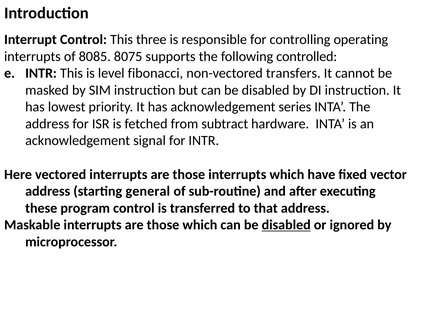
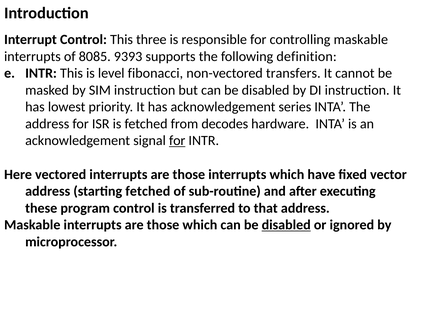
controlling operating: operating -> maskable (361, 40)
8075: 8075 -> 9393 (128, 56)
controlled: controlled -> definition (307, 56)
subtract: subtract -> decodes (225, 124)
for underline: none -> present (177, 141)
starting general: general -> fetched (148, 191)
